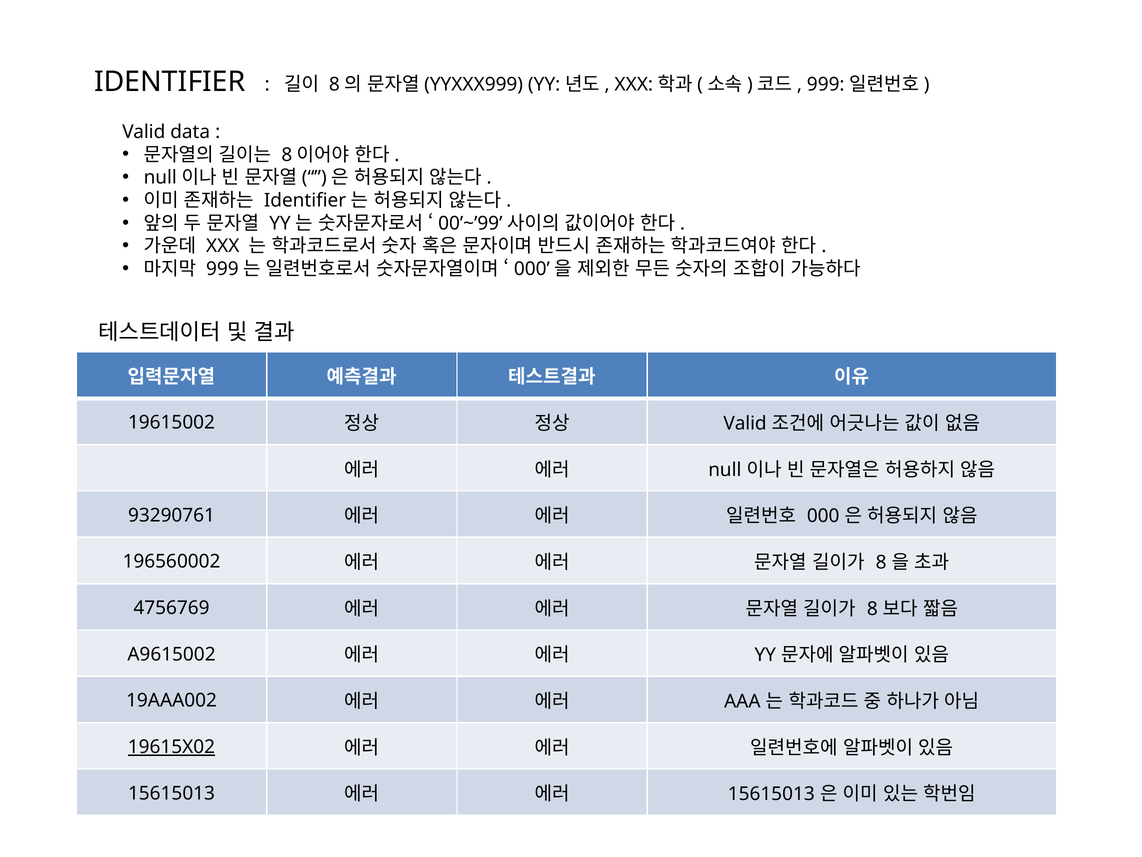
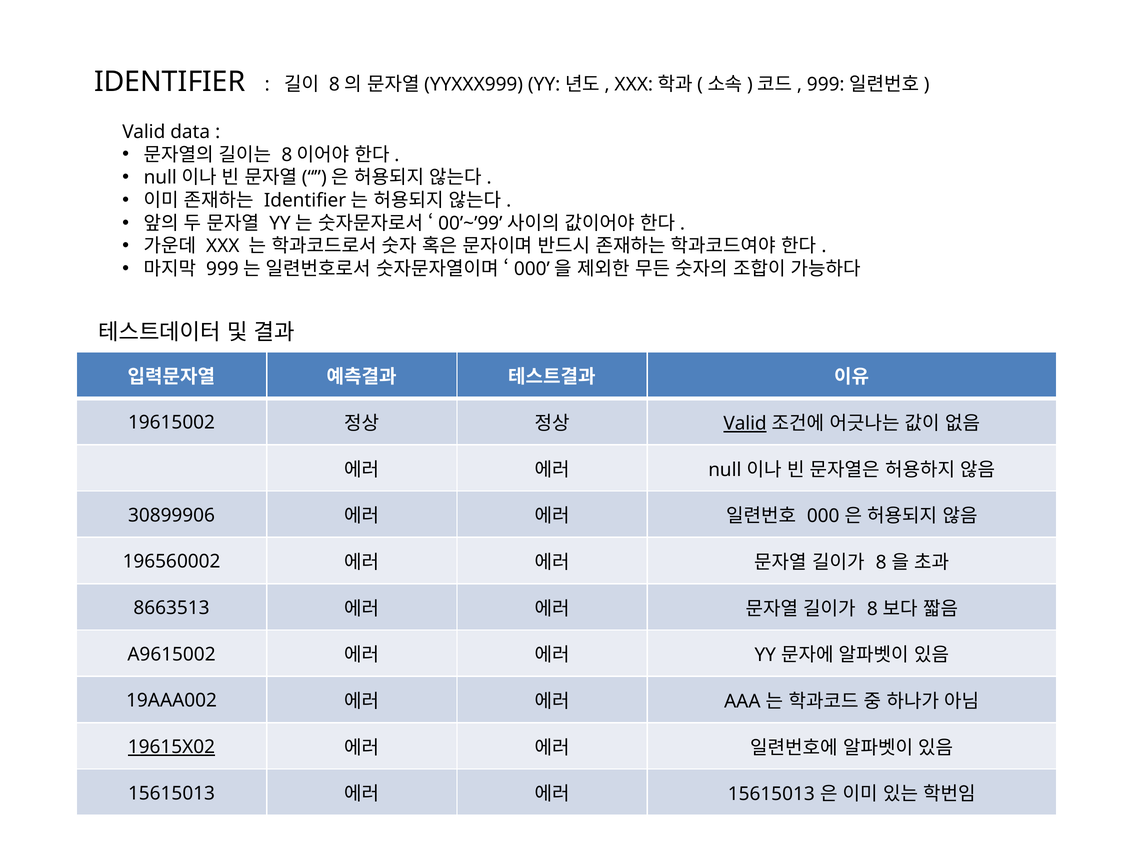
Valid underline: none -> present (745, 423)
93290761: 93290761 -> 30899906 (172, 515)
4756769: 4756769 -> 8663513 (172, 608)
